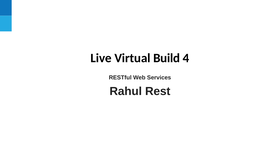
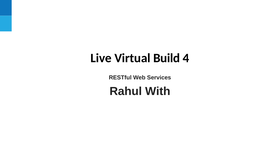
Rest: Rest -> With (158, 92)
